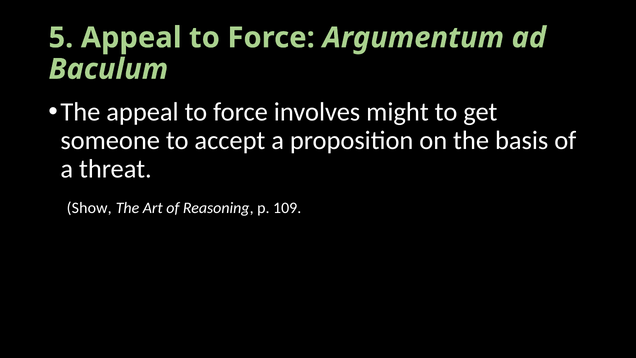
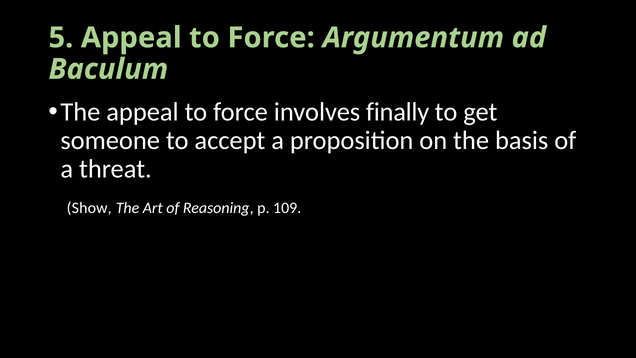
might: might -> finally (398, 112)
